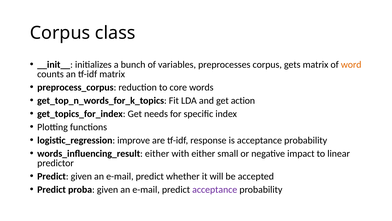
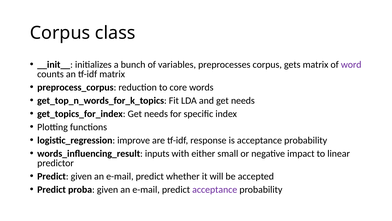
word colour: orange -> purple (351, 65)
and get action: action -> needs (243, 100)
words_influencing_result either: either -> inputs (157, 153)
